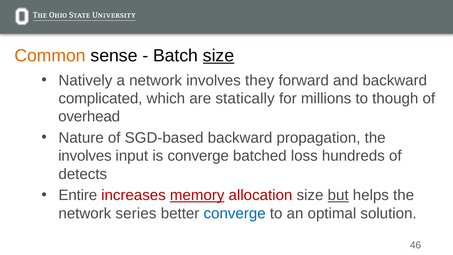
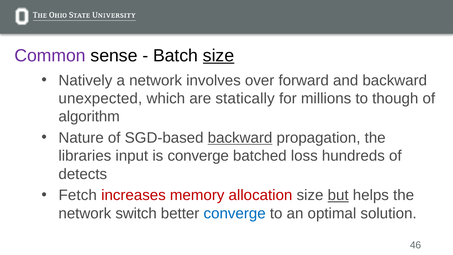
Common colour: orange -> purple (50, 56)
they: they -> over (260, 80)
complicated: complicated -> unexpected (100, 98)
overhead: overhead -> algorithm (89, 117)
backward underline: none -> present (240, 138)
involves: involves -> libraries (85, 156)
Entire: Entire -> Fetch (78, 195)
memory underline: present -> none (197, 195)
series: series -> switch (136, 213)
